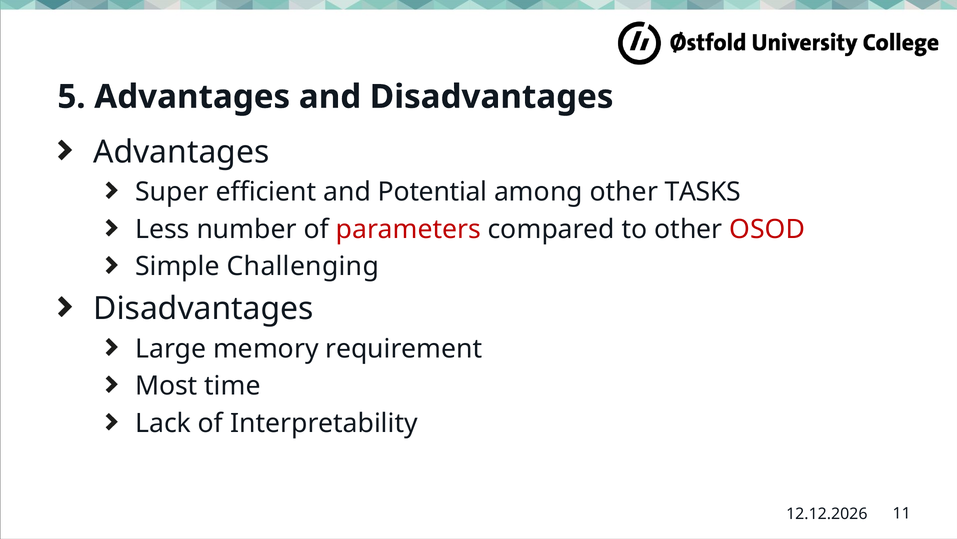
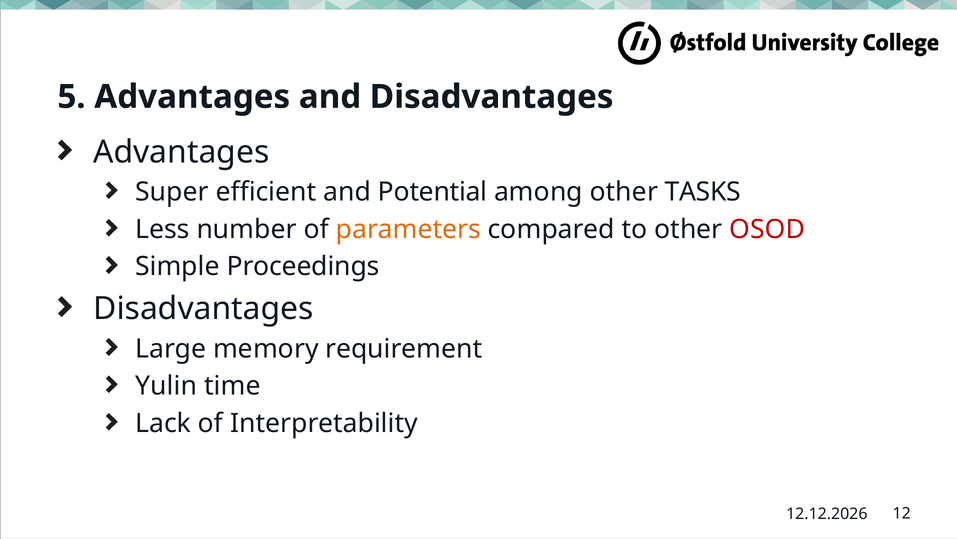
parameters colour: red -> orange (408, 229)
Challenging: Challenging -> Proceedings (303, 266)
Most: Most -> Yulin (166, 386)
11: 11 -> 12 (902, 513)
